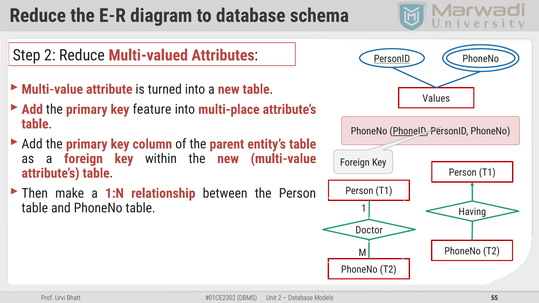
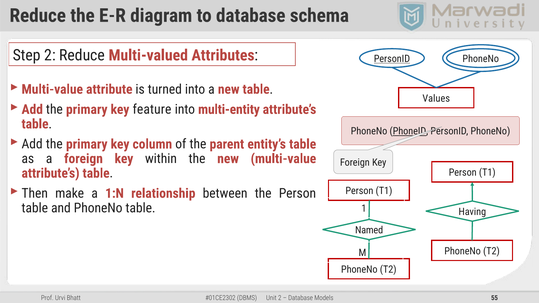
multi-place: multi-place -> multi-entity (229, 110)
Doctor: Doctor -> Named (369, 230)
